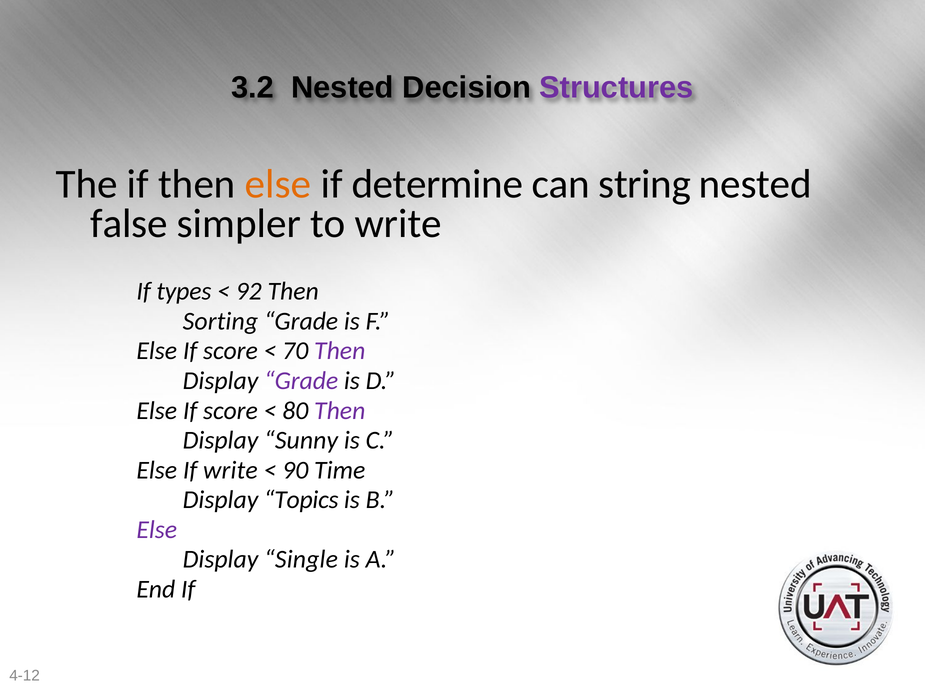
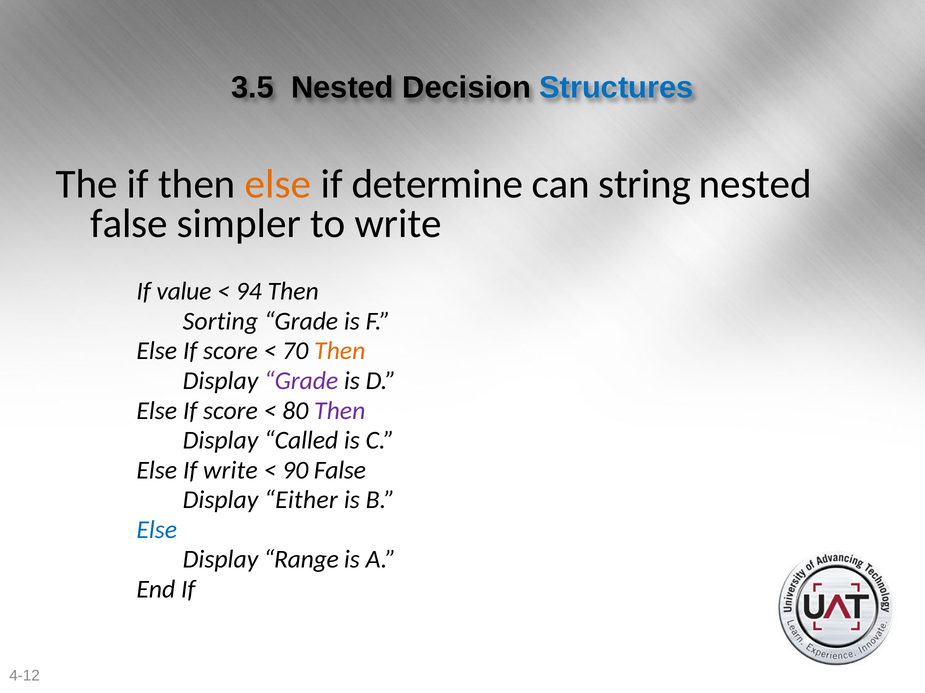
3.2: 3.2 -> 3.5 (253, 88)
Structures colour: purple -> blue (616, 88)
types: types -> value (184, 292)
92: 92 -> 94 (249, 292)
Then colour: purple -> orange (340, 351)
Sunny: Sunny -> Called (301, 441)
90 Time: Time -> False (340, 471)
Topics: Topics -> Either (301, 500)
Else colour: purple -> blue (157, 530)
Single: Single -> Range (301, 560)
